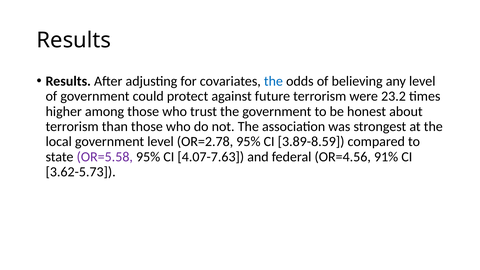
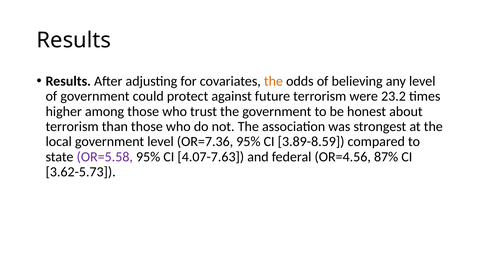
the colour: blue -> orange (273, 81)
OR=2.78: OR=2.78 -> OR=7.36 (205, 142)
91%: 91% -> 87% (386, 157)
